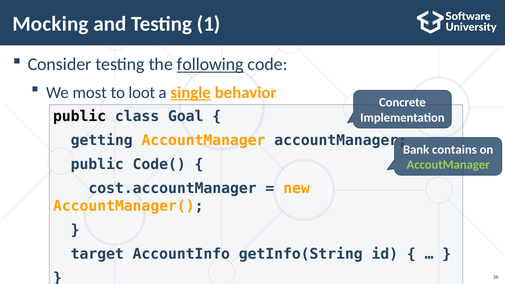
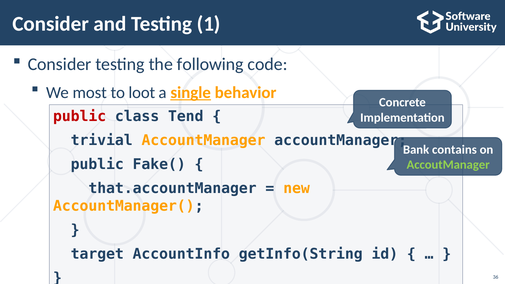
Mocking: Mocking -> Consider (51, 24)
following underline: present -> none (210, 64)
public colour: black -> red (80, 116)
Goal: Goal -> Tend (186, 116)
getting: getting -> trivial (102, 140)
Code(: Code( -> Fake( (159, 164)
cost.accountManager: cost.accountManager -> that.accountManager (173, 188)
